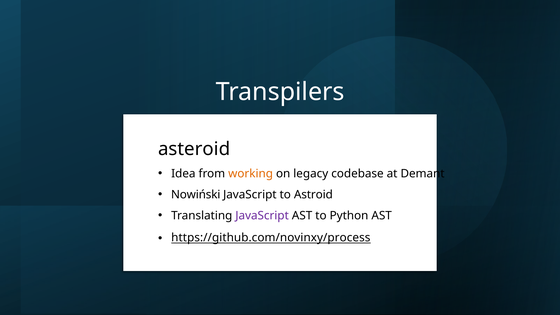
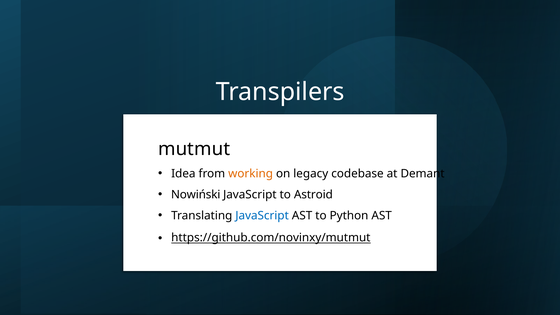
asteroid: asteroid -> mutmut (194, 149)
JavaScript colour: purple -> blue (262, 216)
https://github.com/novinxy/process: https://github.com/novinxy/process -> https://github.com/novinxy/mutmut (271, 238)
